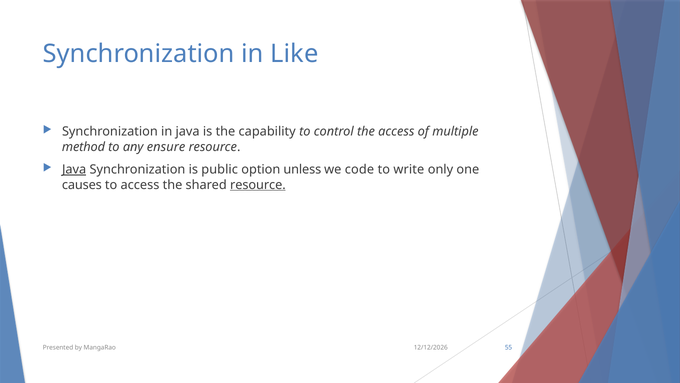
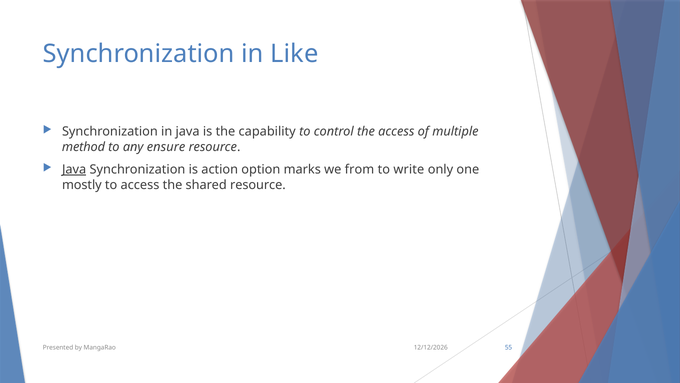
public: public -> action (220, 169)
unless: unless -> marks (302, 169)
code: code -> from (359, 169)
causes: causes -> mostly (82, 185)
resource underline: present -> none (258, 185)
